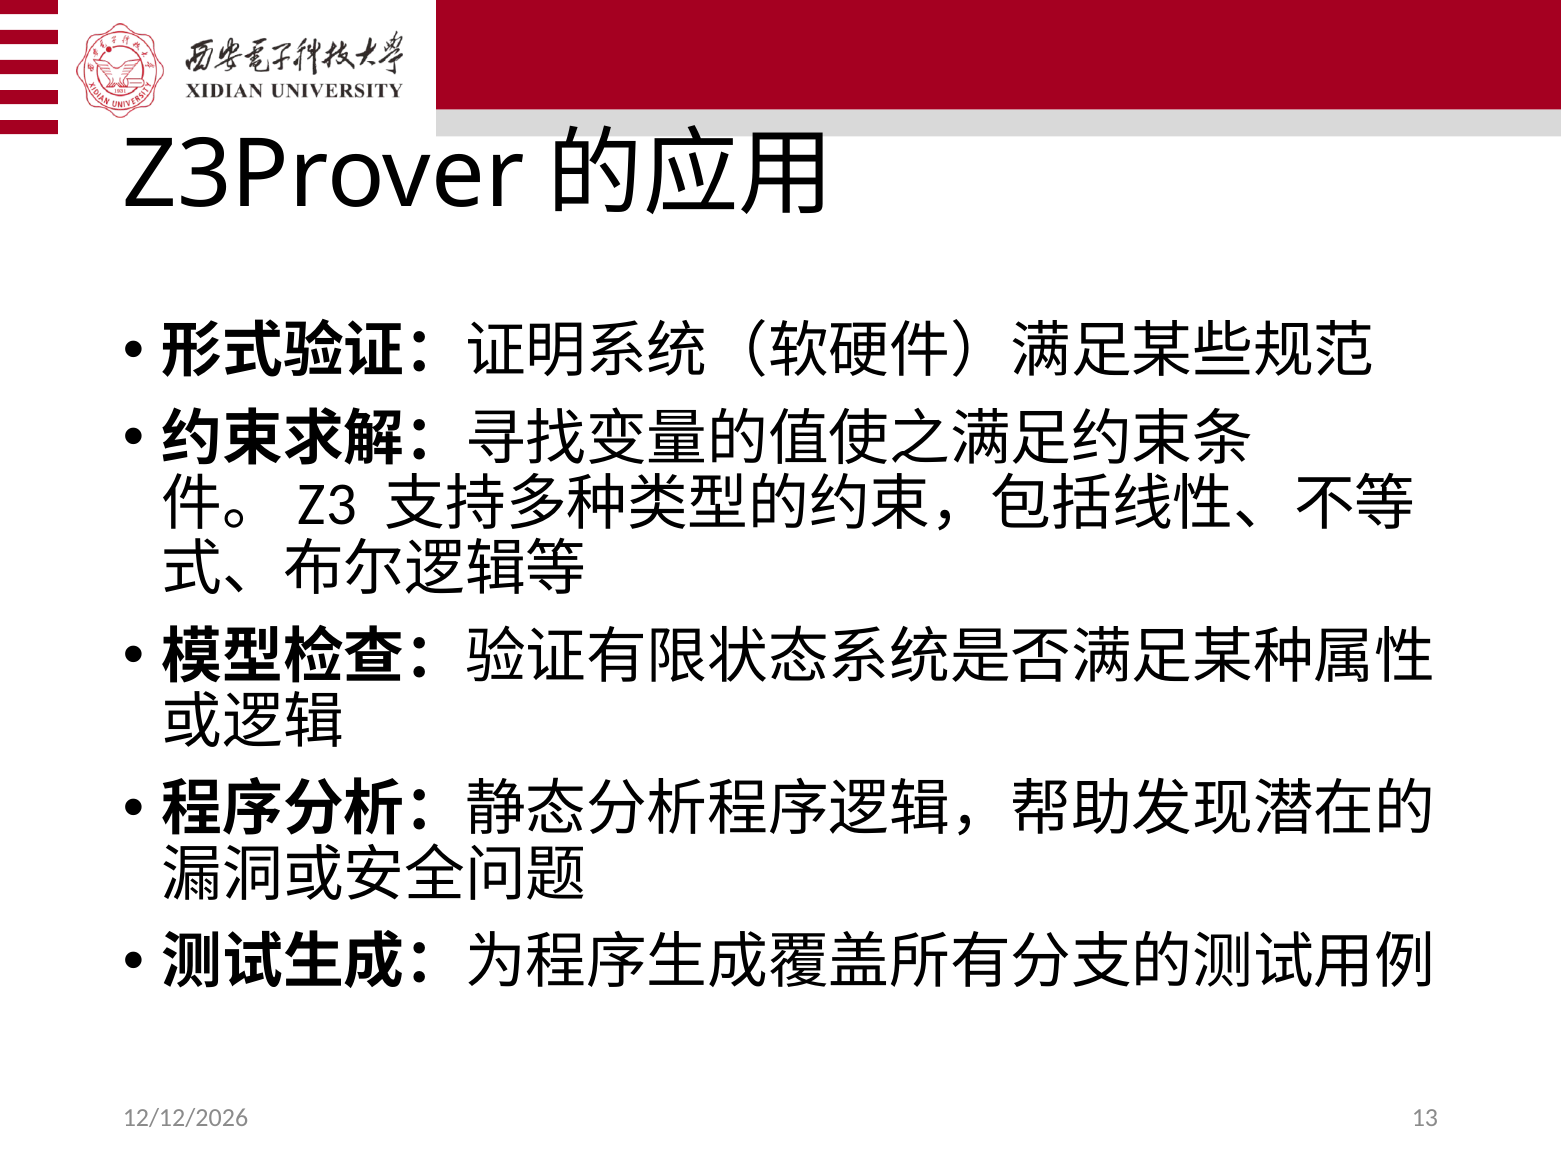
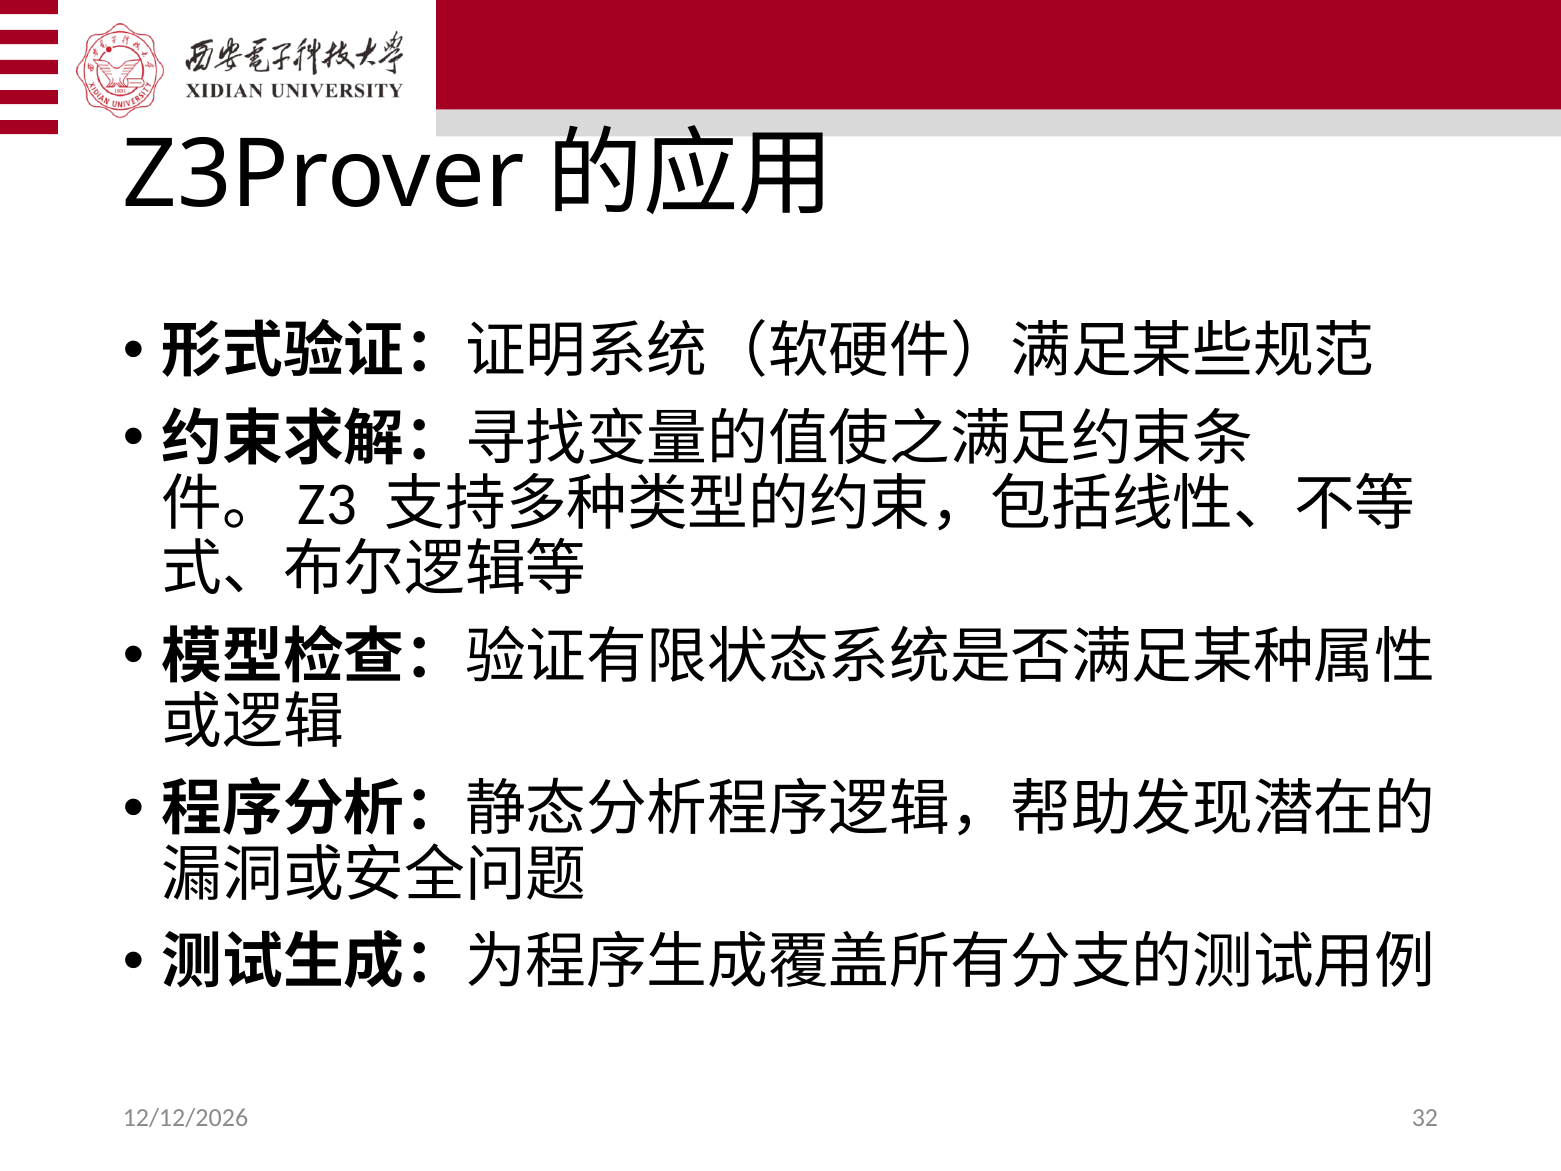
13: 13 -> 32 (1425, 1118)
